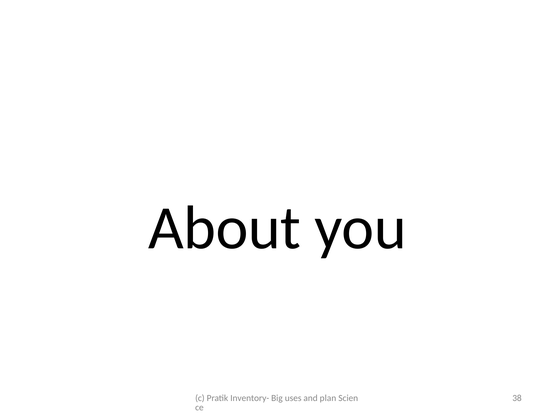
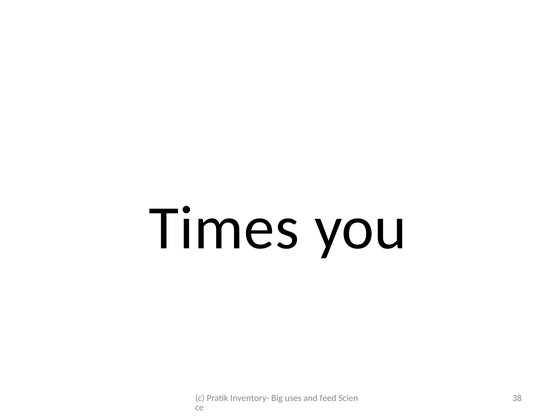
About: About -> Times (224, 228)
plan: plan -> feed (328, 397)
